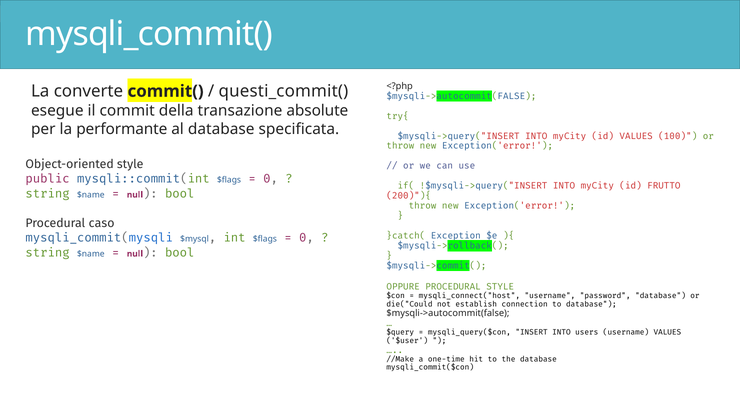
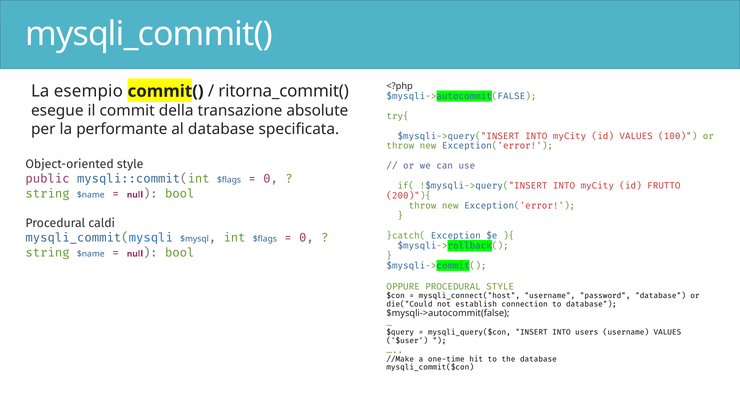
converte: converte -> esempio (88, 91)
questi_commit(: questi_commit( -> ritorna_commit( (284, 91)
caso: caso -> caldi (102, 223)
